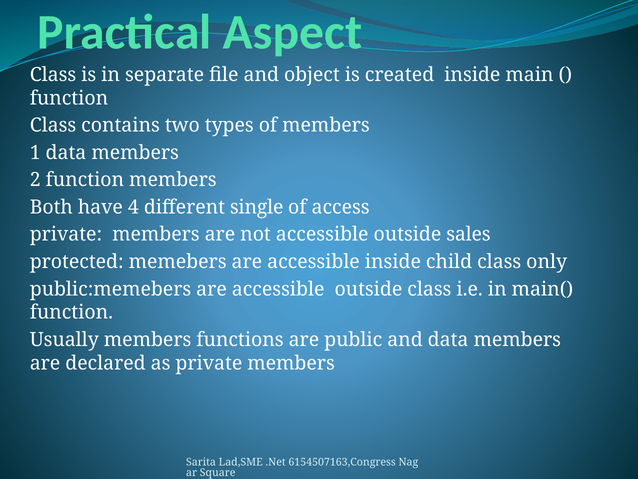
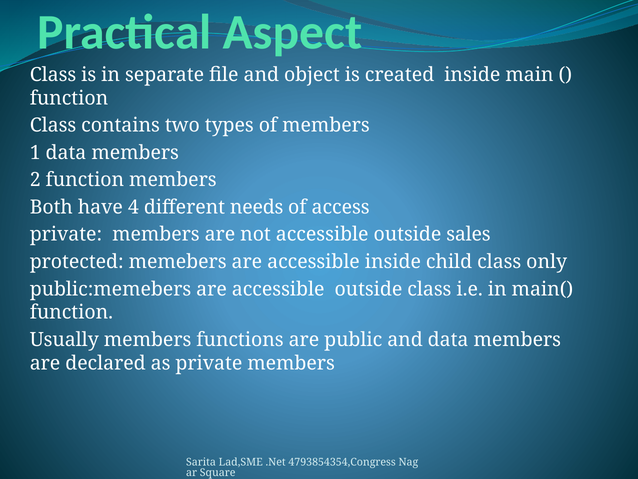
single: single -> needs (257, 207)
6154507163,Congress: 6154507163,Congress -> 4793854354,Congress (342, 462)
